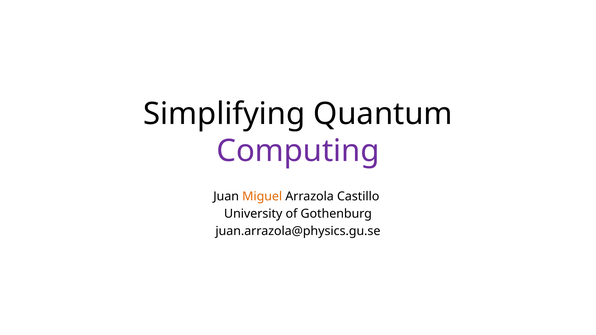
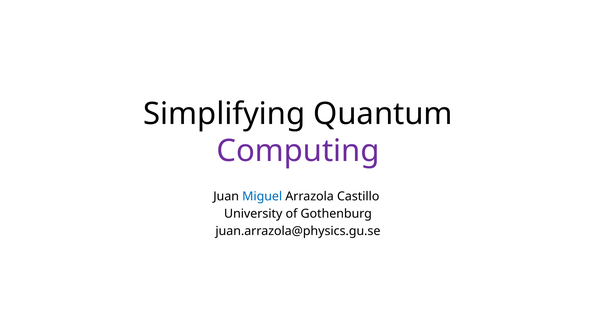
Miguel colour: orange -> blue (262, 197)
